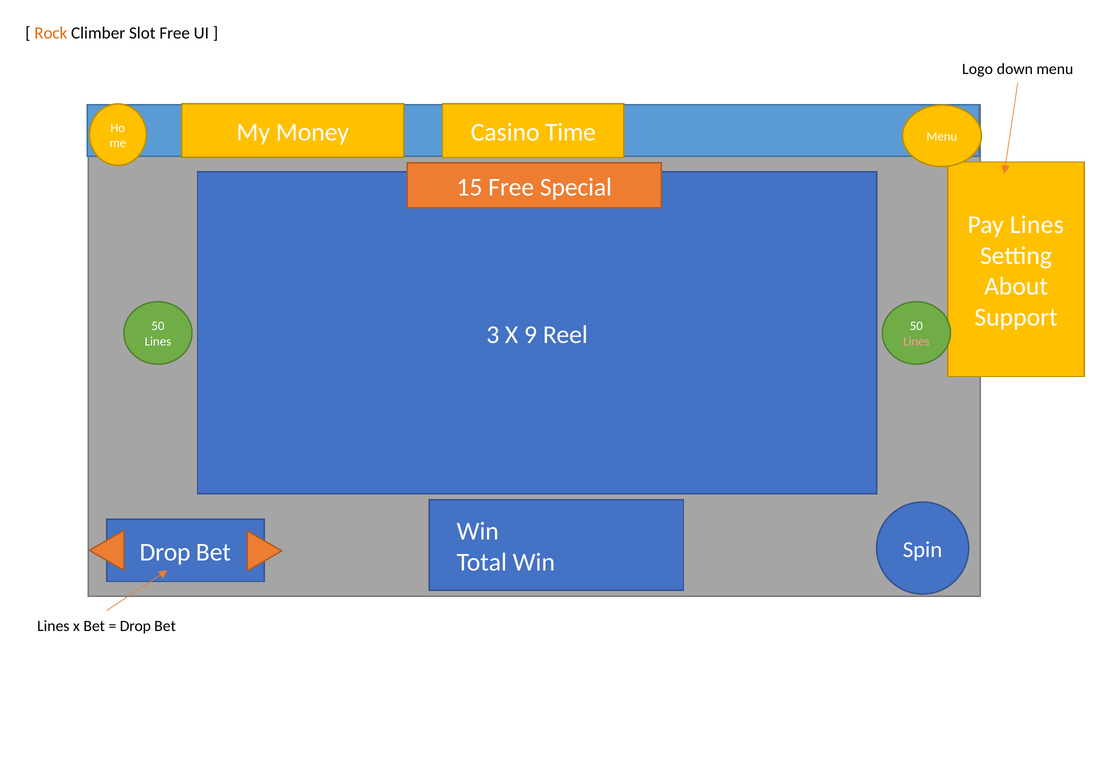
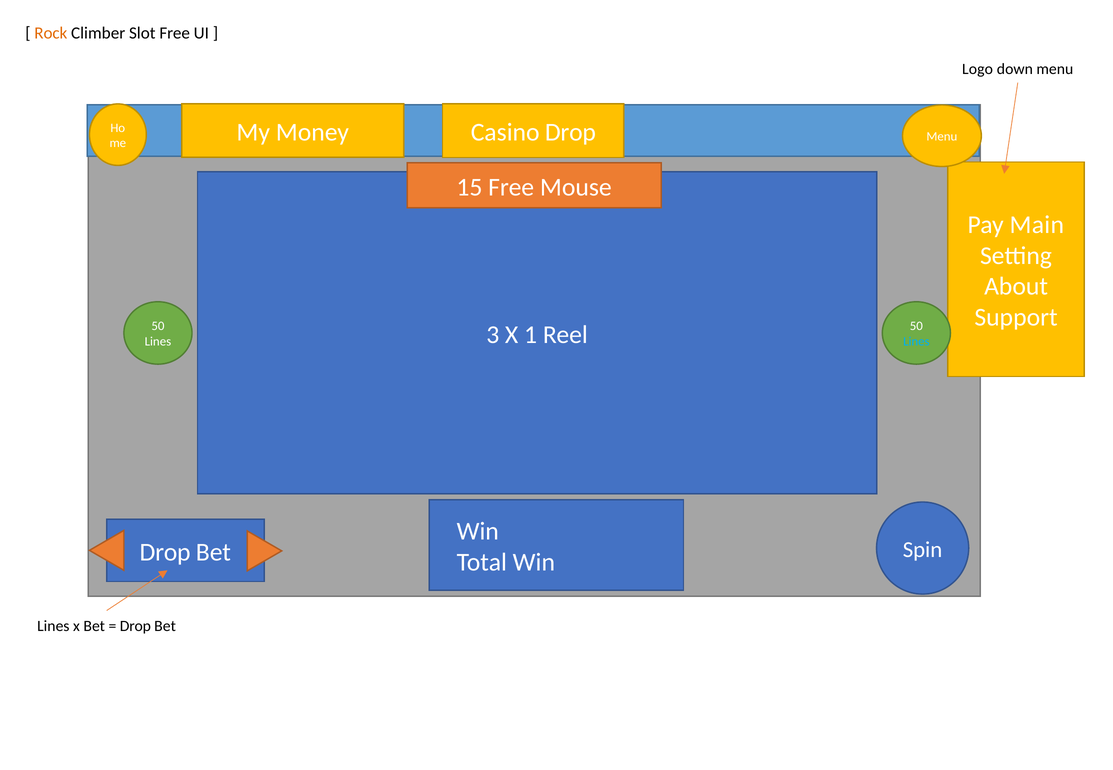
Casino Time: Time -> Drop (570, 133)
Special: Special -> Mouse (576, 187)
Pay Lines: Lines -> Main (1037, 225)
9: 9 -> 1 (531, 335)
Lines colour: pink -> light blue (916, 342)
